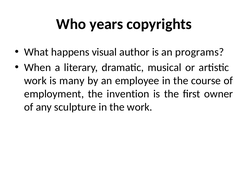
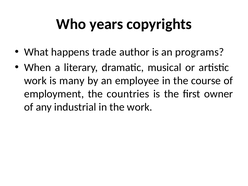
visual: visual -> trade (104, 52)
invention: invention -> countries (128, 94)
sculpture: sculpture -> industrial (75, 107)
